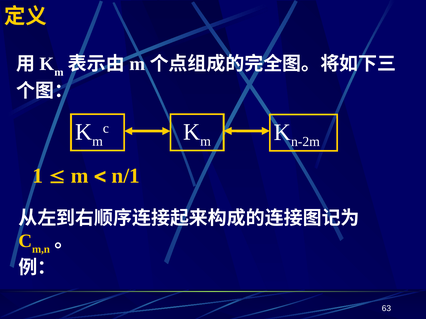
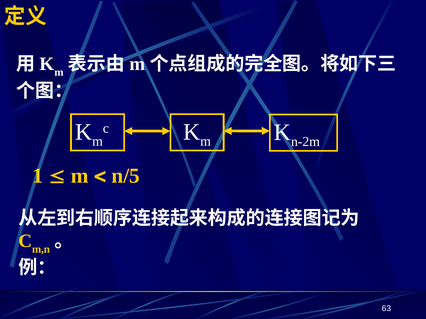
n/1: n/1 -> n/5 (126, 176)
